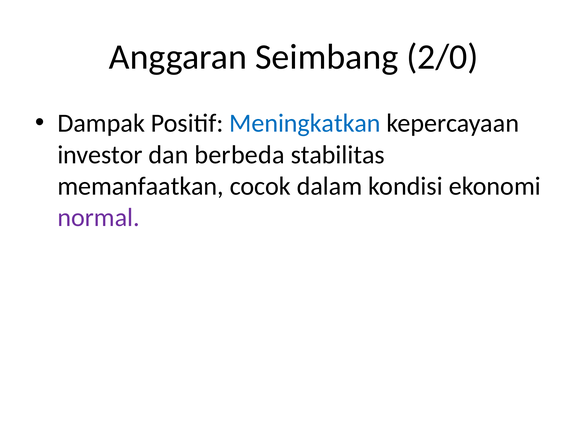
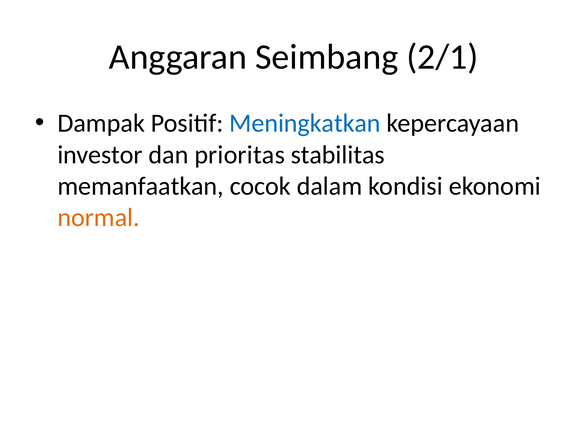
2/0: 2/0 -> 2/1 (442, 57)
berbeda: berbeda -> prioritas (240, 155)
normal colour: purple -> orange (99, 217)
